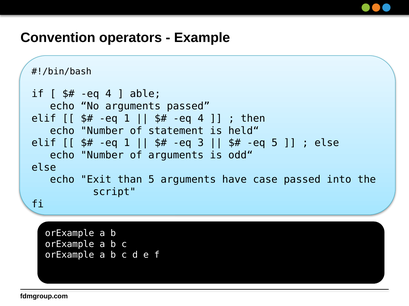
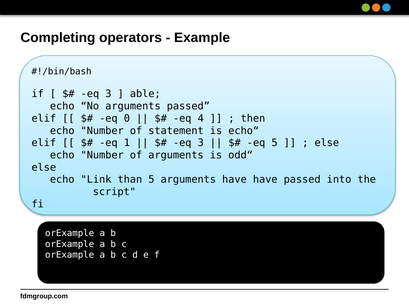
Convention: Convention -> Completing (58, 38)
4: 4 -> 3 (108, 94)
1: 1 -> 0 (127, 119)
held“: held“ -> echo“ (244, 131)
Exit: Exit -> Link (96, 180)
have case: case -> have (265, 180)
